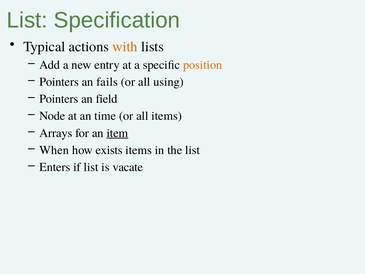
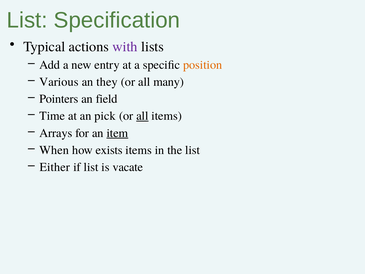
with colour: orange -> purple (125, 47)
Pointers: Pointers -> Various (59, 82)
fails: fails -> they (107, 82)
using: using -> many (169, 82)
Node: Node -> Time (52, 116)
time: time -> pick (105, 116)
all underline: none -> present (142, 116)
Enters: Enters -> Either (55, 167)
